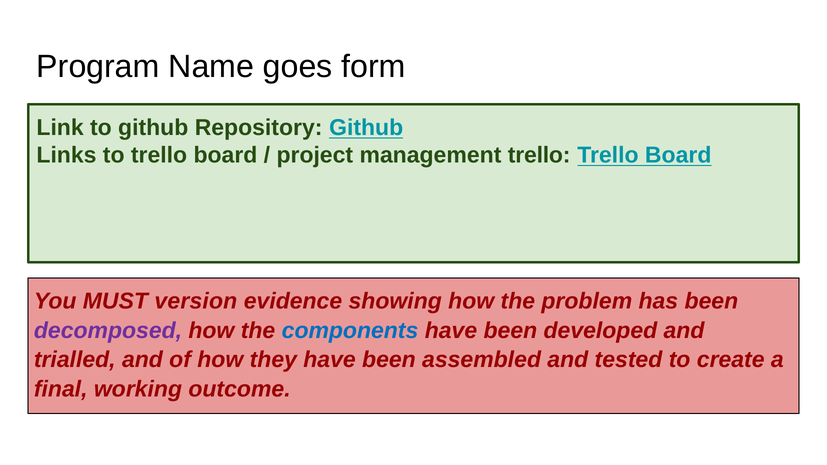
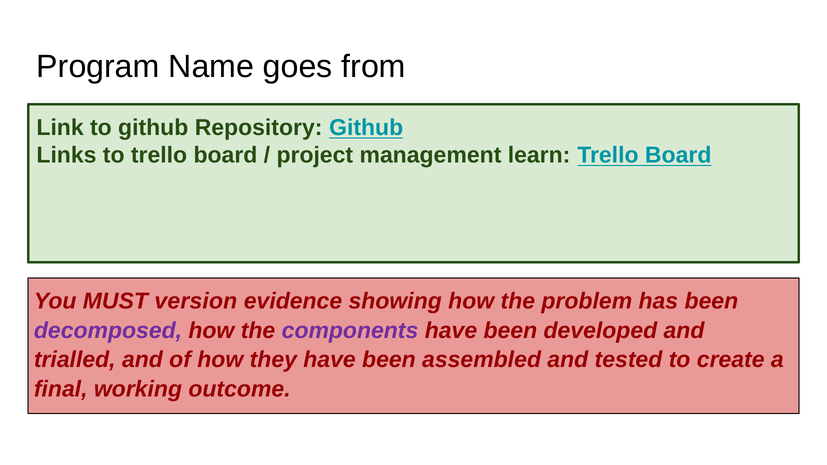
form: form -> from (374, 66)
management trello: trello -> learn (539, 155)
components colour: blue -> purple (350, 331)
